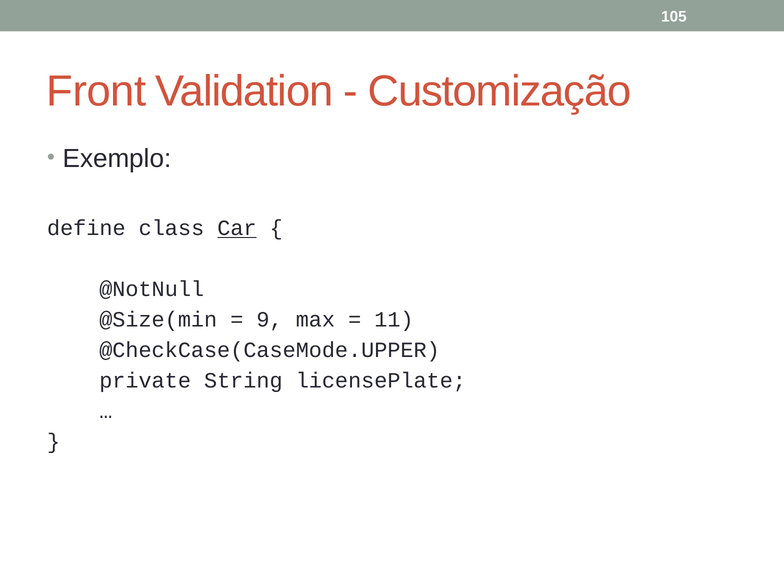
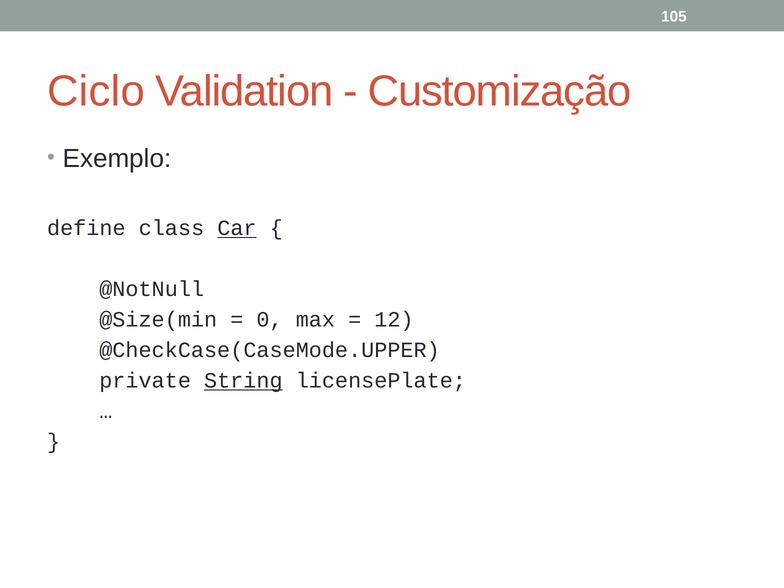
Front: Front -> Ciclo (96, 91)
9: 9 -> 0 (270, 320)
11: 11 -> 12 (394, 320)
String underline: none -> present (243, 381)
